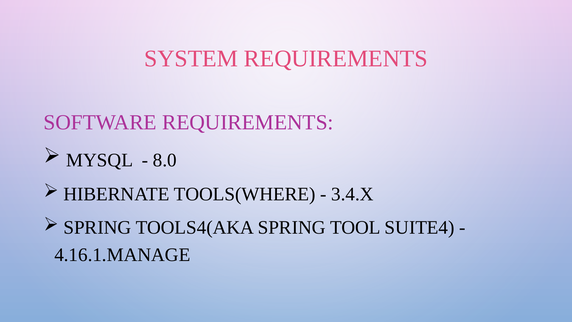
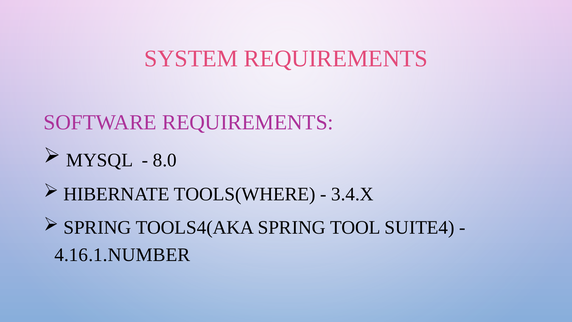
4.16.1.MANAGE: 4.16.1.MANAGE -> 4.16.1.NUMBER (122, 255)
